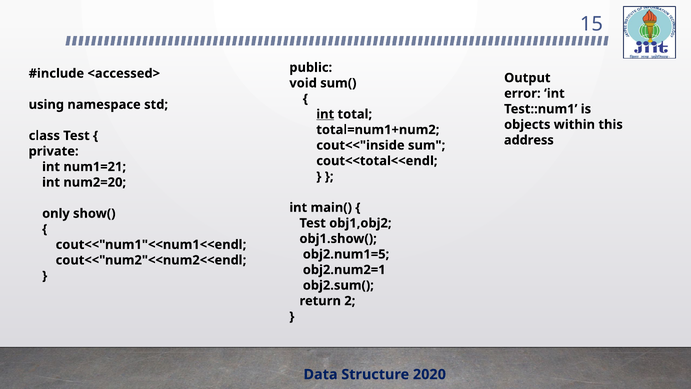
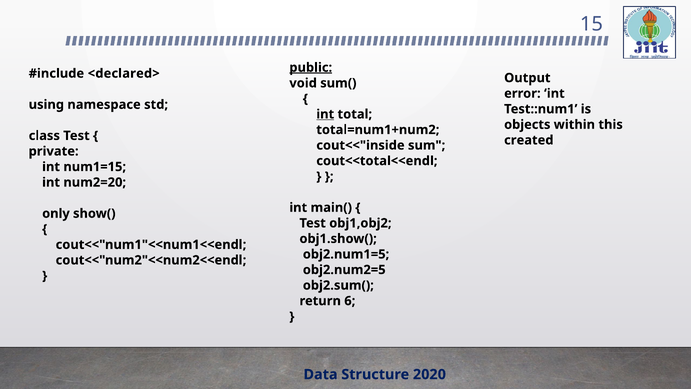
public underline: none -> present (311, 67)
<accessed>: <accessed> -> <declared> (124, 73)
address: address -> created (529, 140)
num1=21: num1=21 -> num1=15 (95, 167)
obj2.num2=1: obj2.num2=1 -> obj2.num2=5 (344, 270)
2: 2 -> 6 (350, 301)
